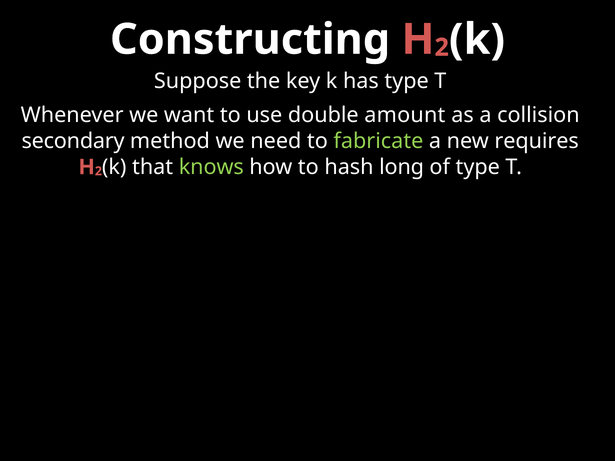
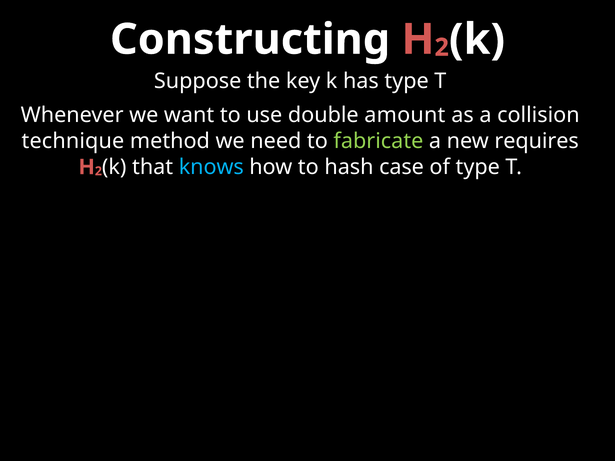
secondary: secondary -> technique (73, 141)
knows colour: light green -> light blue (211, 167)
long: long -> case (402, 167)
